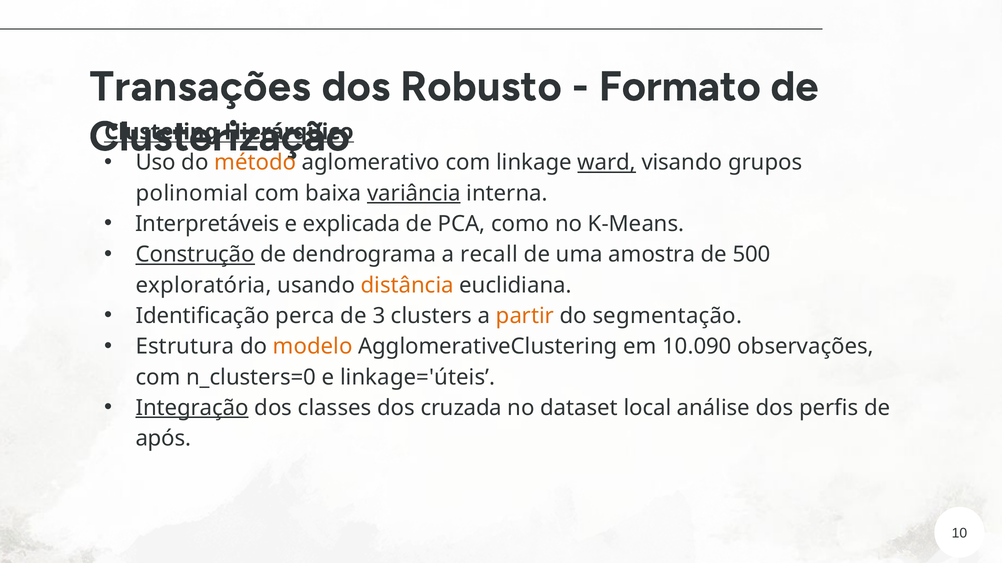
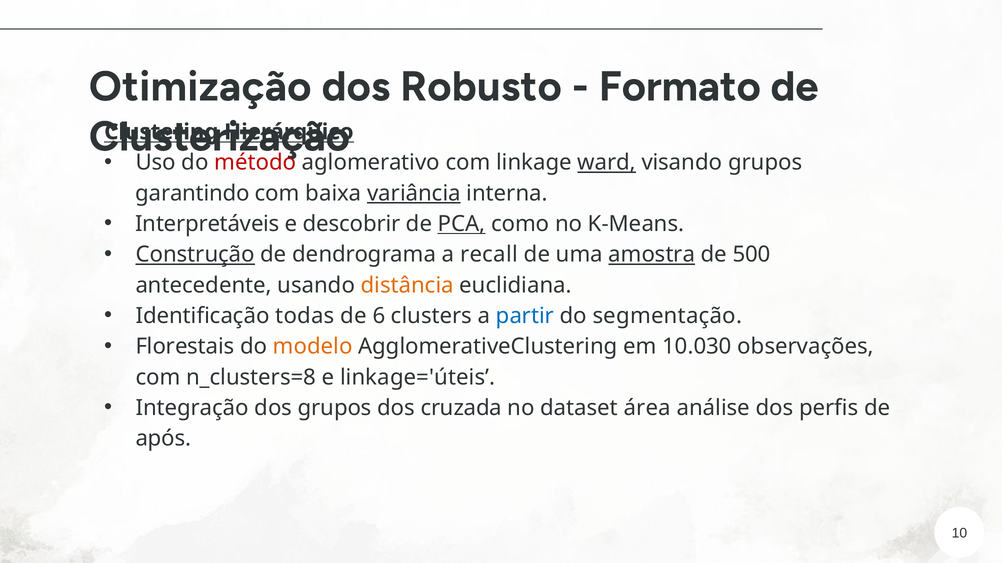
Transações: Transações -> Otimização (200, 87)
método colour: orange -> red (255, 163)
polinomial: polinomial -> garantindo (192, 193)
explicada: explicada -> descobrir (352, 224)
PCA underline: none -> present (462, 224)
amostra underline: none -> present (652, 255)
exploratória: exploratória -> antecedente (204, 286)
perca: perca -> todas (305, 316)
3: 3 -> 6 (379, 316)
partir colour: orange -> blue (525, 316)
Estrutura: Estrutura -> Florestais (185, 347)
10.090: 10.090 -> 10.030 (697, 347)
n_clusters=0: n_clusters=0 -> n_clusters=8 (251, 378)
Integração underline: present -> none (192, 408)
dos classes: classes -> grupos (335, 408)
local: local -> área (647, 408)
